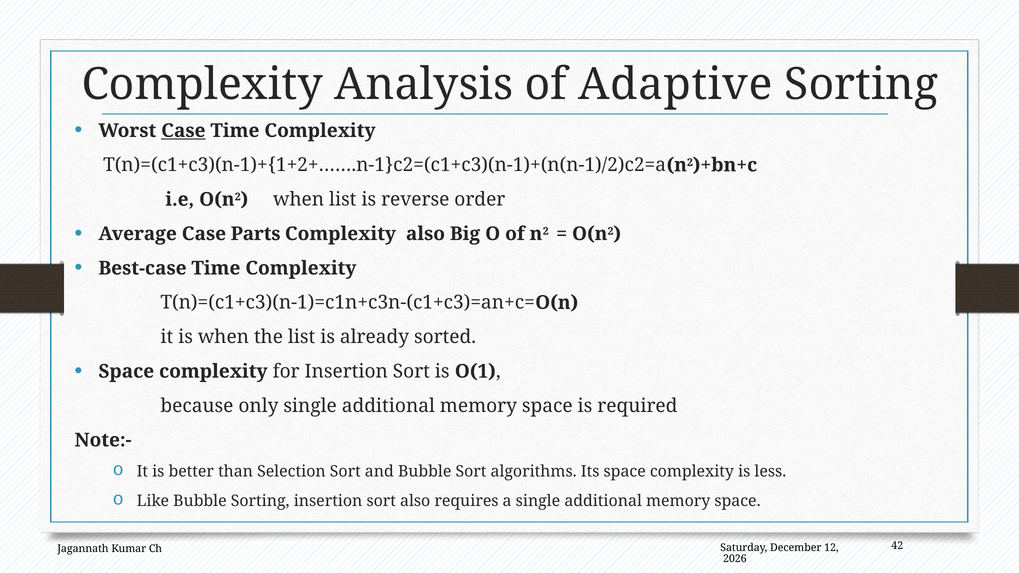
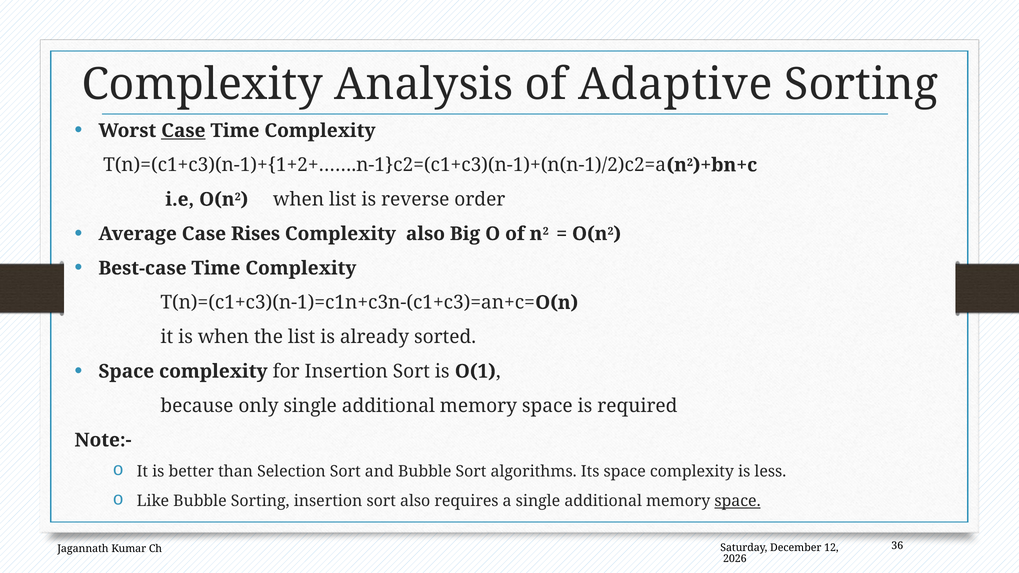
Parts: Parts -> Rises (256, 234)
space underline: none -> present (738, 501)
42: 42 -> 36 (897, 546)
